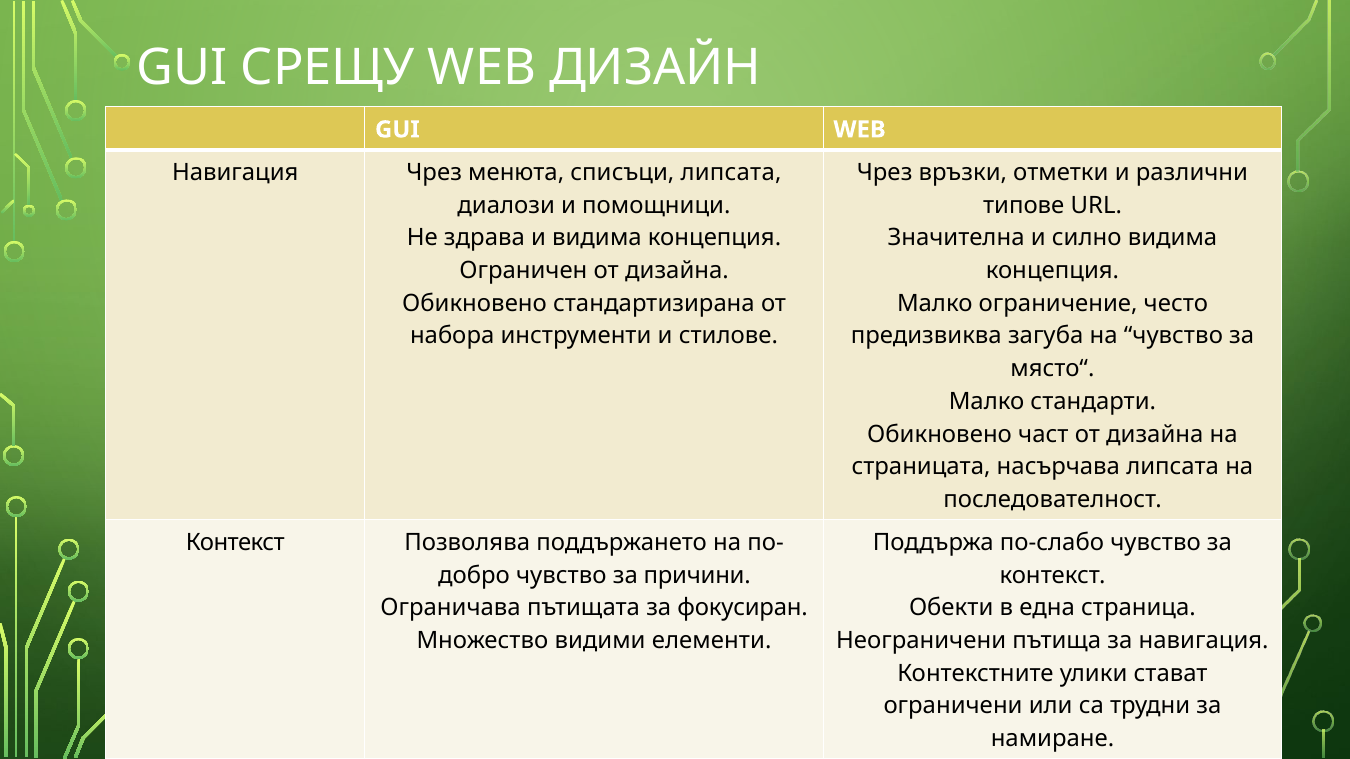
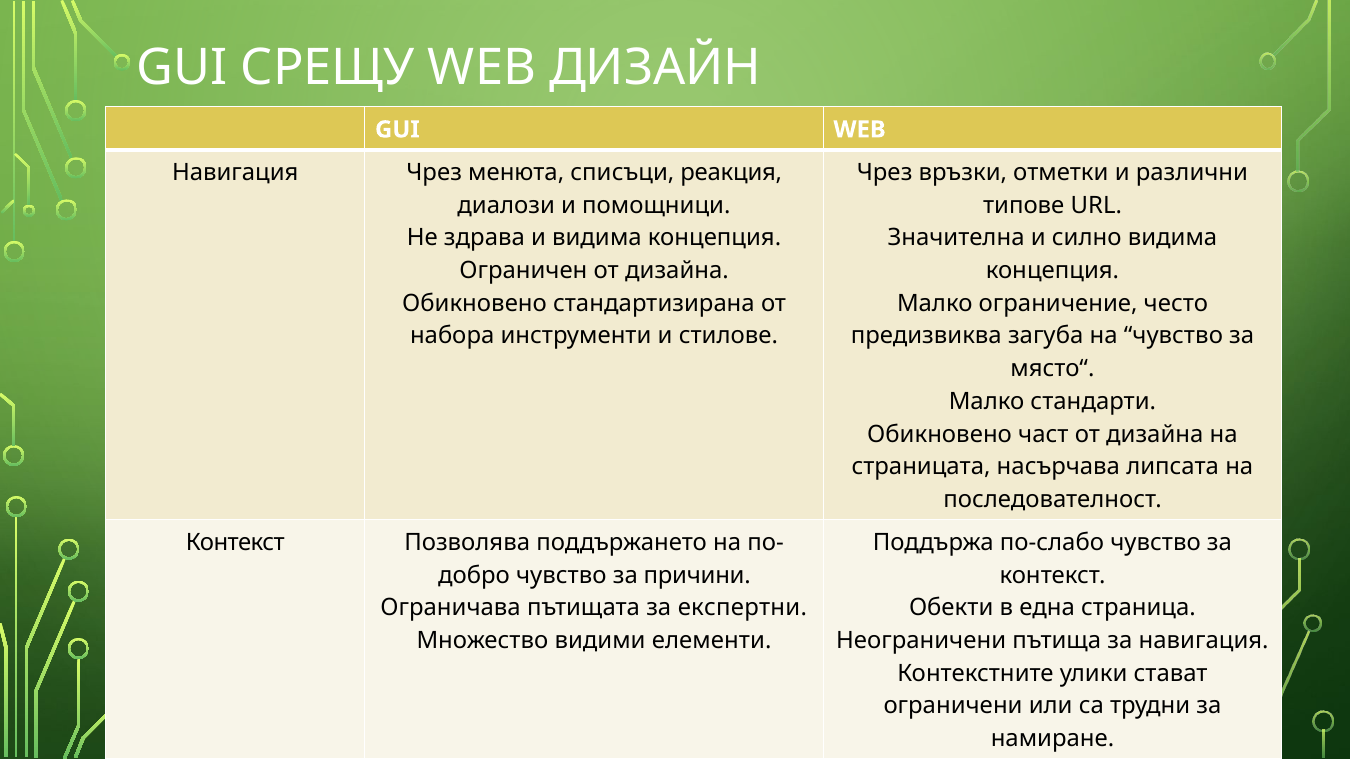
списъци липсата: липсата -> реакция (731, 173)
фокусиран: фокусиран -> експертни (742, 608)
